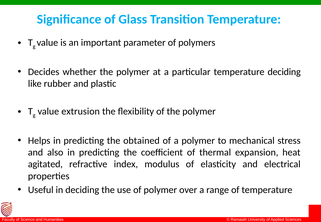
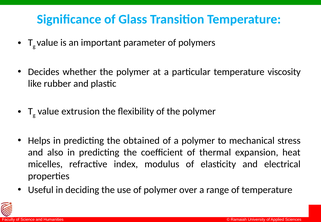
temperature deciding: deciding -> viscosity (284, 72)
agitated: agitated -> micelles (45, 164)
